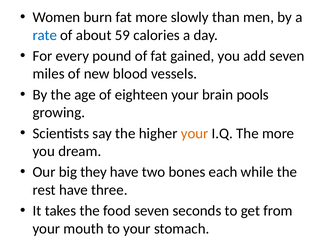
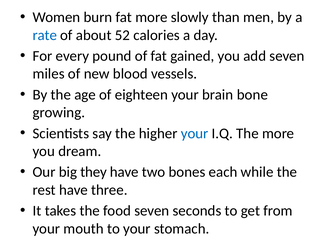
59: 59 -> 52 (122, 35)
pools: pools -> bone (252, 95)
your colour: orange -> blue (195, 133)
